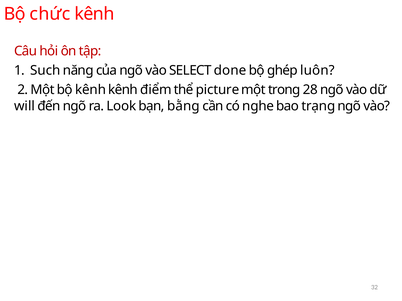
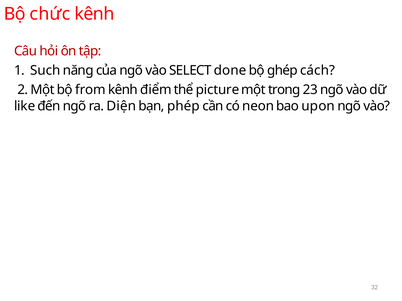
luôn: luôn -> cách (318, 71)
bộ kênh: kênh -> from (90, 90)
28: 28 -> 23 (310, 90)
will: will -> like (25, 106)
Look: Look -> Diện (121, 106)
bằng: bằng -> phép (183, 106)
nghe: nghe -> neon (258, 106)
trạng: trạng -> upon (318, 106)
